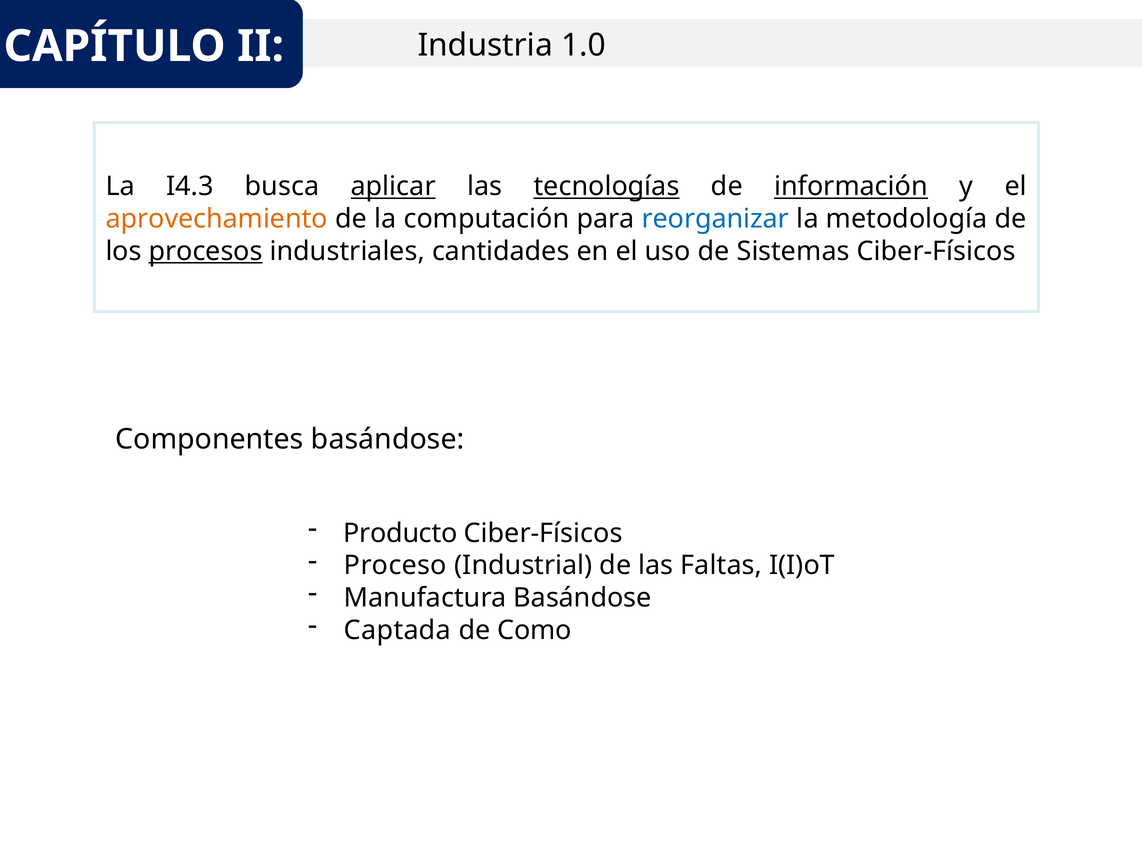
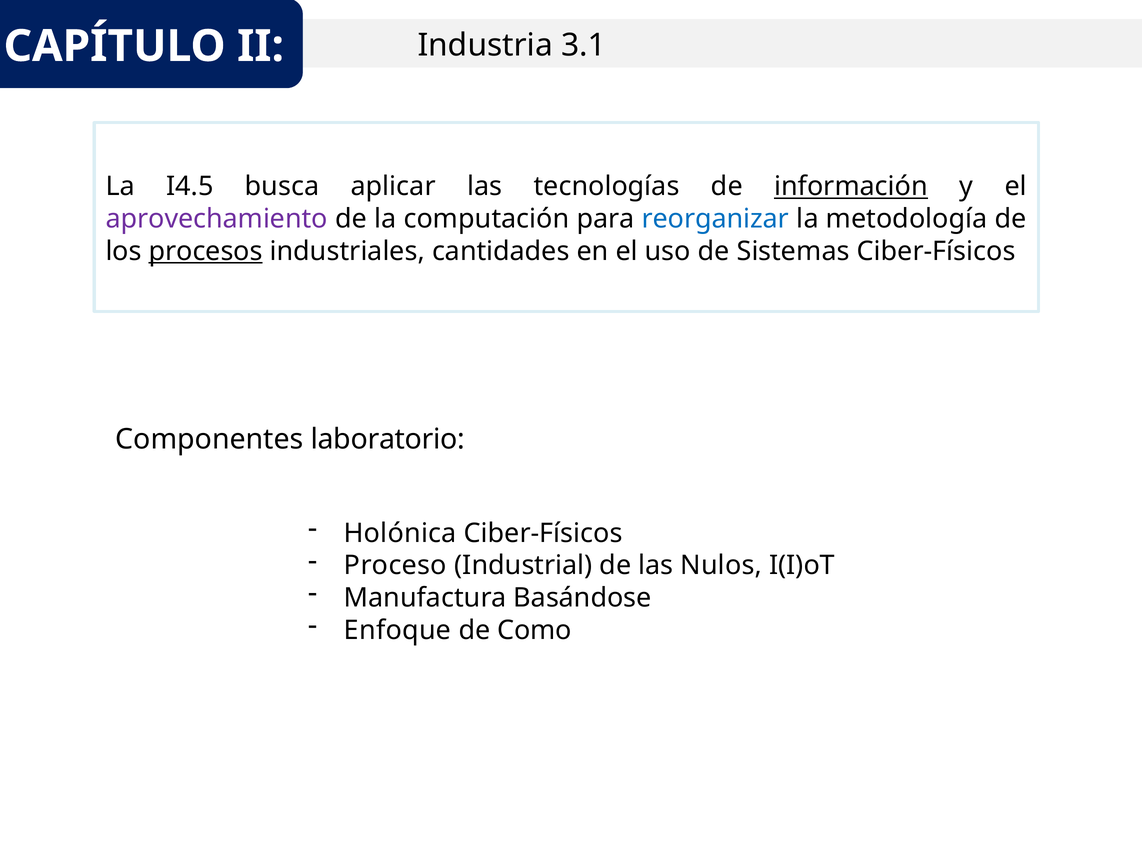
1.0: 1.0 -> 3.1 (584, 45)
I4.3: I4.3 -> I4.5 (190, 186)
aplicar underline: present -> none (393, 186)
tecnologías underline: present -> none (607, 186)
aprovechamiento colour: orange -> purple (217, 219)
Componentes basándose: basándose -> laboratorio (388, 439)
Producto: Producto -> Holónica (400, 533)
Faltas: Faltas -> Nulos (721, 565)
Captada: Captada -> Enfoque (397, 630)
